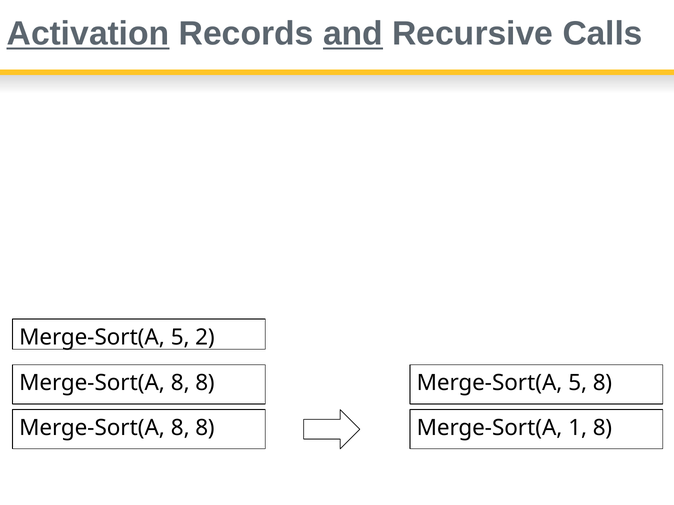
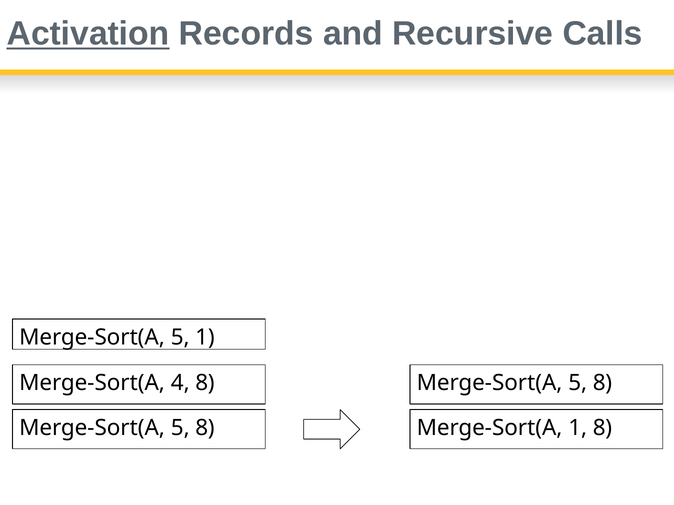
and underline: present -> none (353, 34)
5 2: 2 -> 1 (205, 338)
8: 8 -> 4 (180, 383)
8: 8 -> 5 (180, 428)
